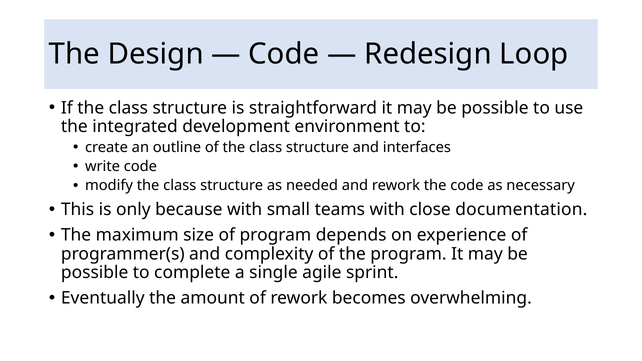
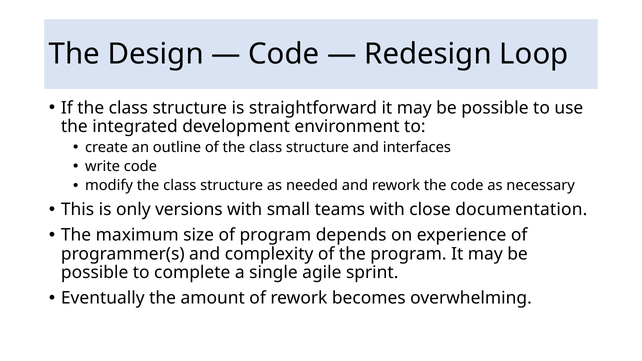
because: because -> versions (189, 210)
